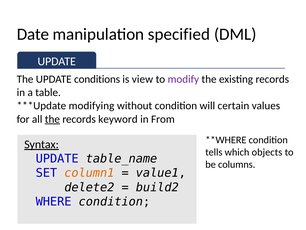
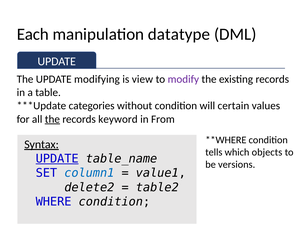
Date: Date -> Each (33, 34)
specified: specified -> datatype (179, 34)
conditions: conditions -> modifying (97, 79)
modifying: modifying -> categories (92, 106)
UPDATE underline: none -> present (57, 158)
columns: columns -> versions (237, 164)
column1 colour: orange -> blue (89, 173)
build2: build2 -> table2 (157, 187)
